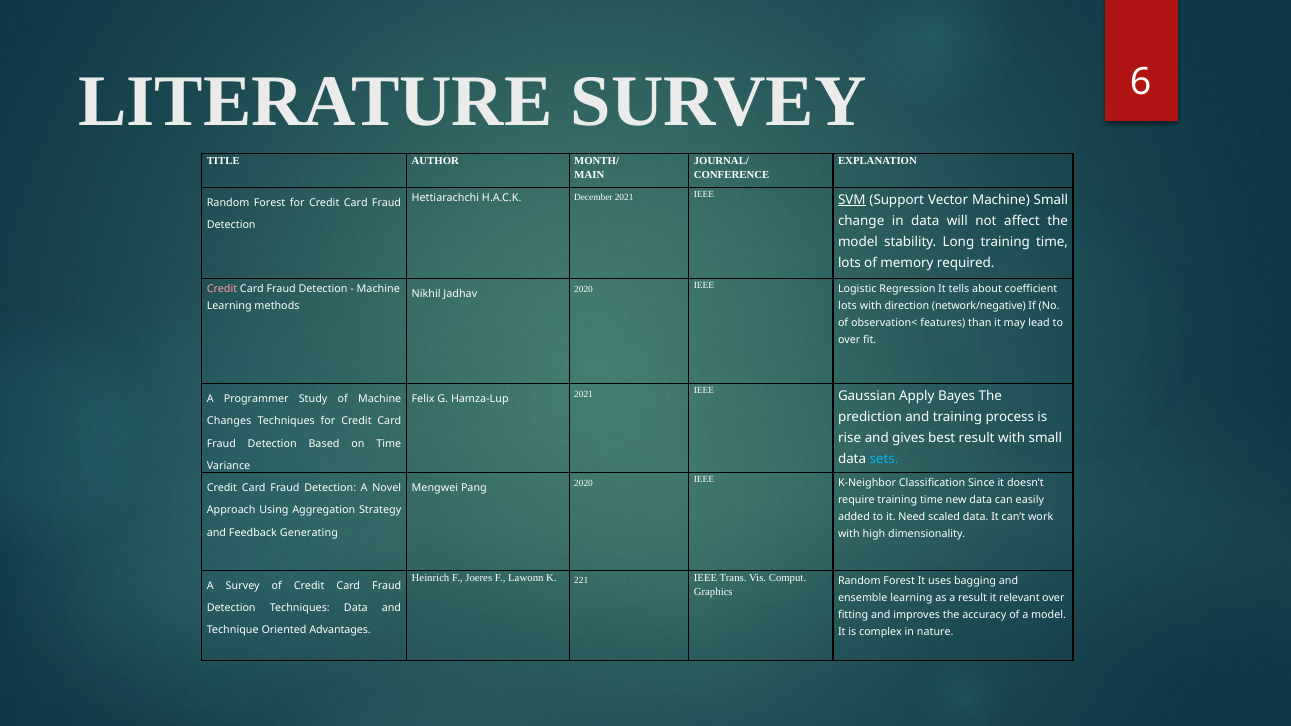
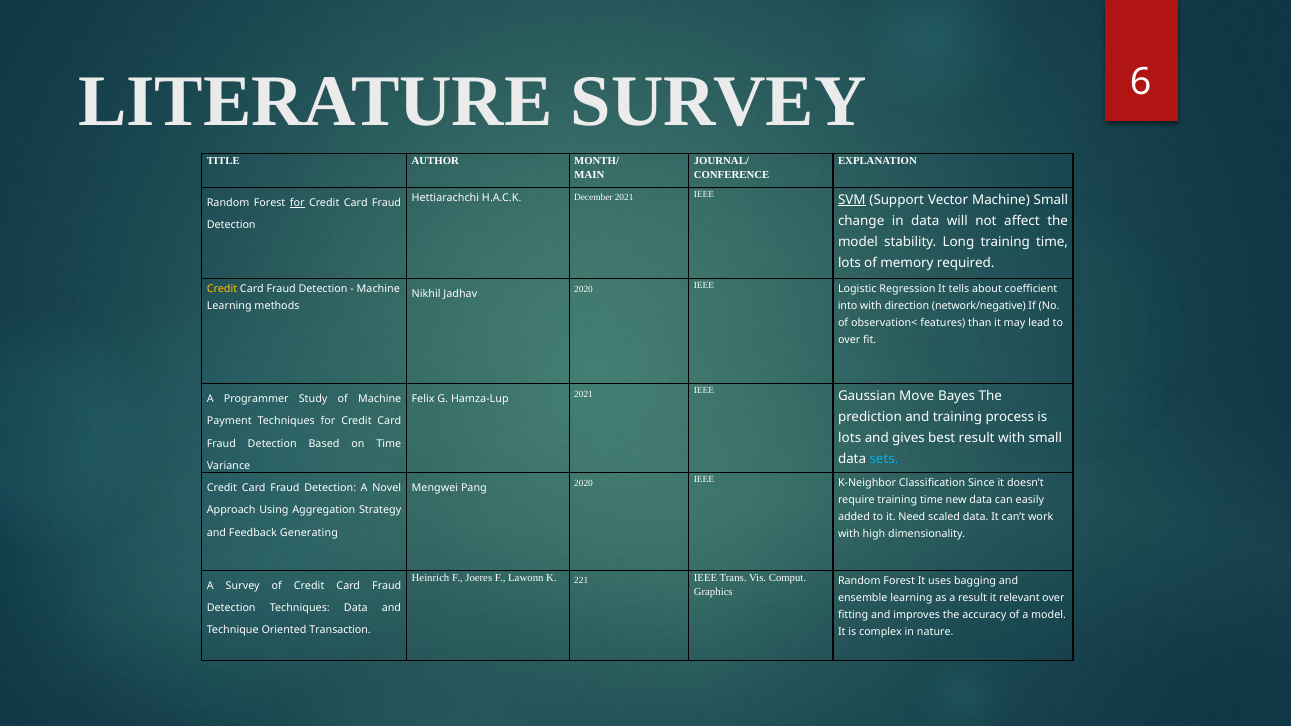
for underline: none -> present (297, 203)
Credit colour: pink -> yellow (222, 289)
lots: lots -> into (848, 306)
Apply: Apply -> Move (917, 396)
Changes: Changes -> Payment (229, 421)
rise: rise -> lots (850, 438)
Advantages: Advantages -> Transaction (340, 631)
